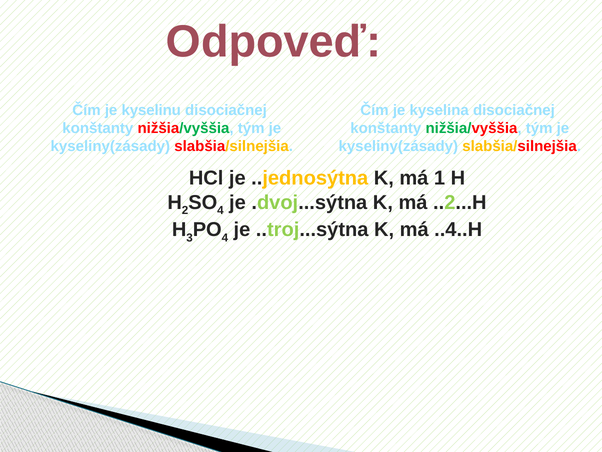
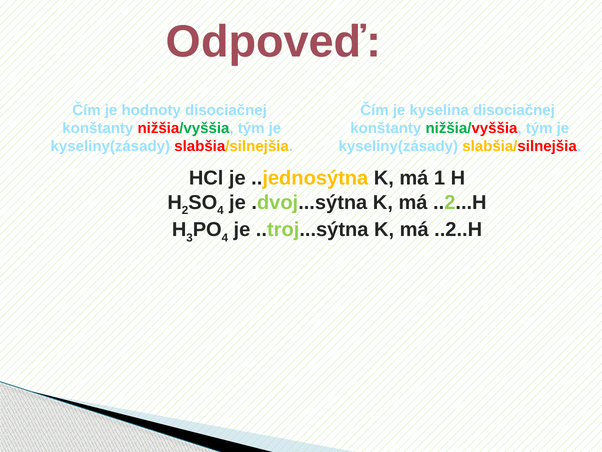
kyselinu: kyselinu -> hodnoty (151, 110)
..4..H: ..4..H -> ..2..H (458, 230)
